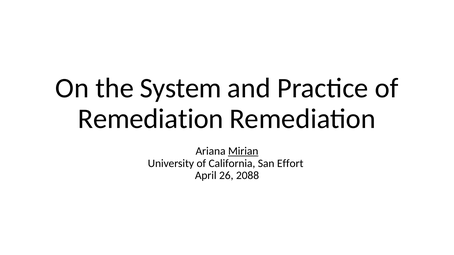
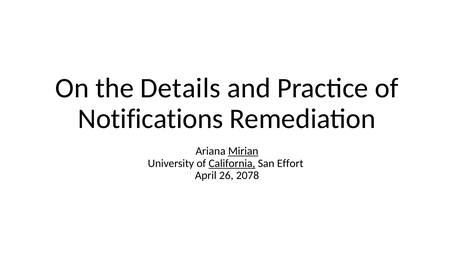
System: System -> Details (180, 88)
Remediation: Remediation -> Notifications (151, 119)
California underline: none -> present (232, 164)
2088: 2088 -> 2078 (248, 176)
